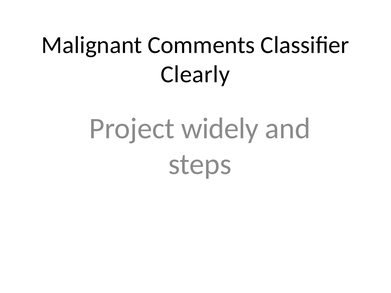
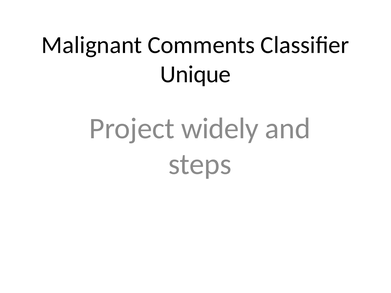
Clearly: Clearly -> Unique (196, 74)
